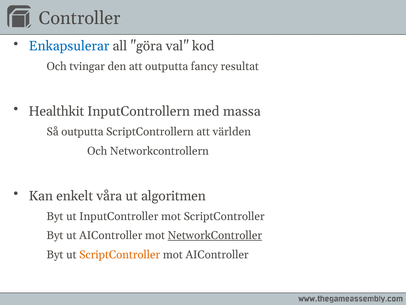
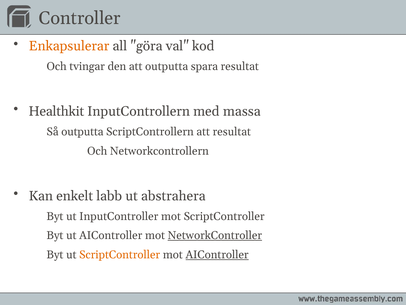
Enkapsulerar colour: blue -> orange (69, 46)
fancy: fancy -> spara (204, 66)
att världen: världen -> resultat (232, 132)
våra: våra -> labb (109, 196)
algoritmen: algoritmen -> abstrahera (173, 196)
AIController underline: none -> present (217, 254)
